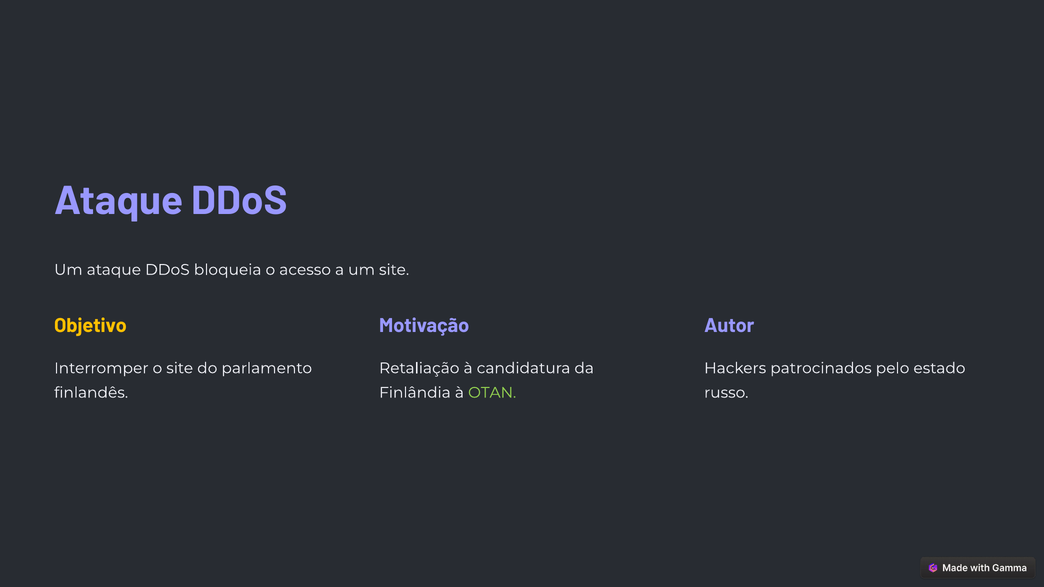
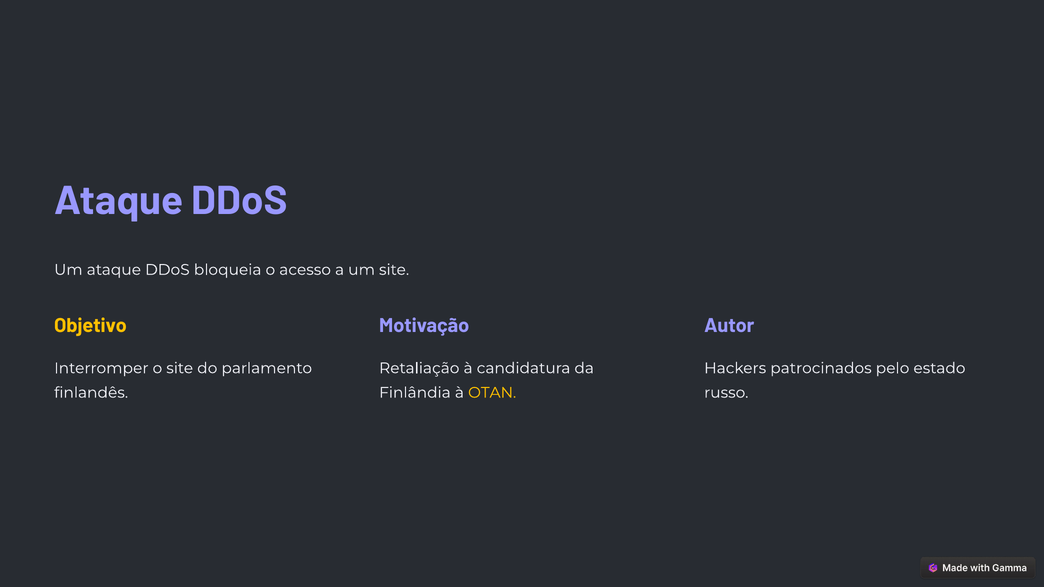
OTAN colour: light green -> yellow (492, 393)
